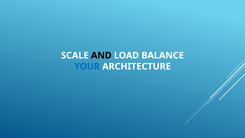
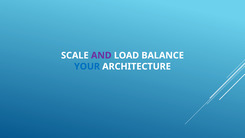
AND colour: black -> purple (101, 55)
